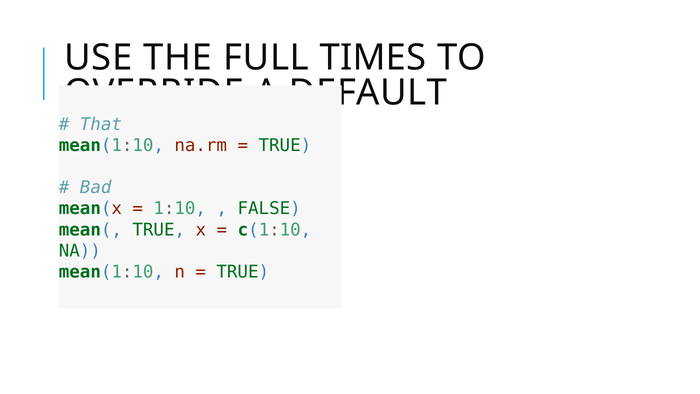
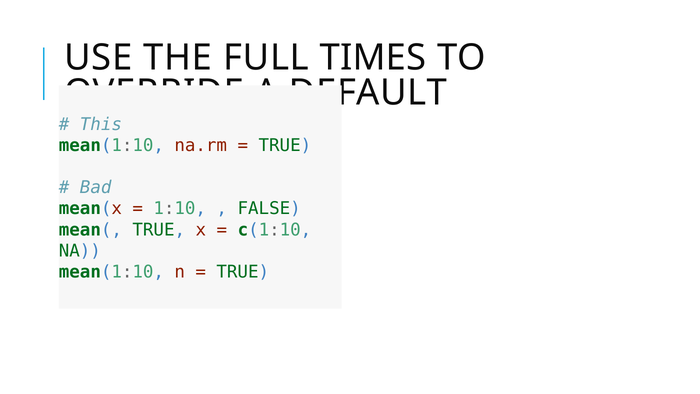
That: That -> This (101, 125)
